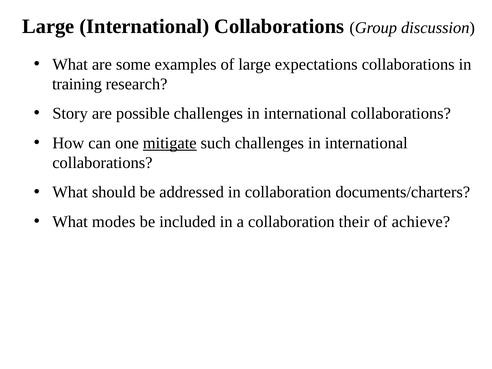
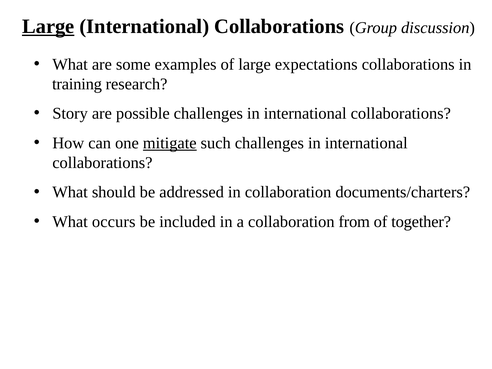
Large underline: none -> present (48, 26)
modes: modes -> occurs (114, 222)
their: their -> from (354, 222)
achieve: achieve -> together (421, 222)
